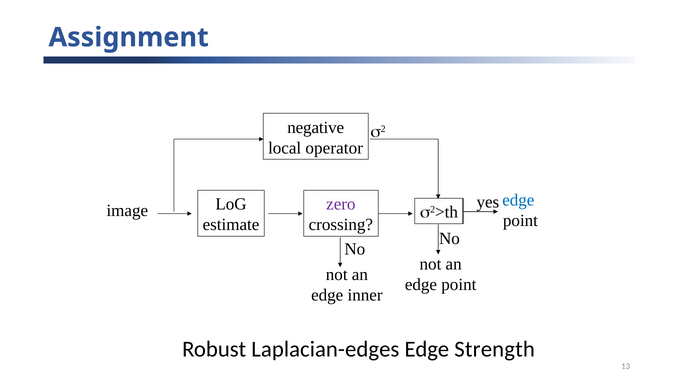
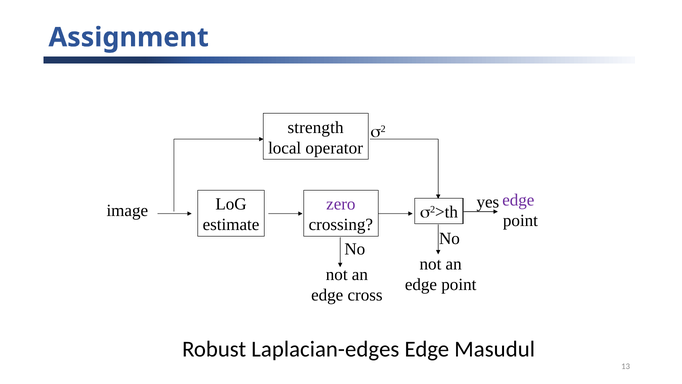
negative: negative -> strength (316, 127)
edge colour: blue -> purple (518, 200)
inner: inner -> cross (365, 295)
Strength: Strength -> Masudul (495, 349)
